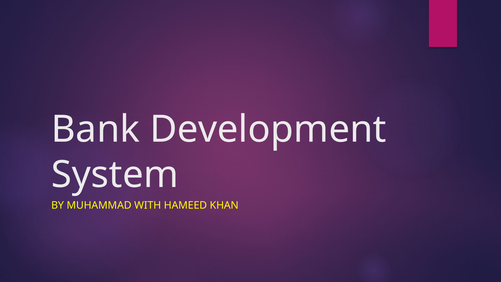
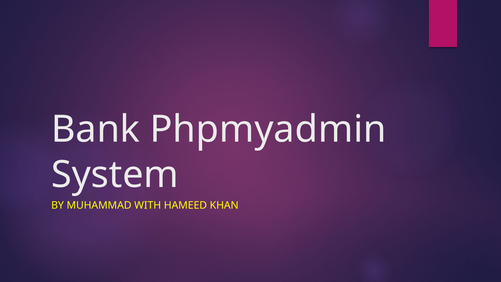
Development: Development -> Phpmyadmin (268, 129)
